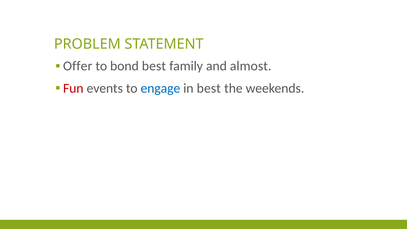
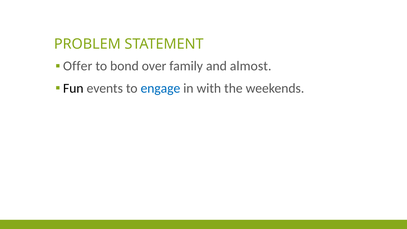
bond best: best -> over (154, 66)
Fun colour: red -> black (73, 88)
in best: best -> with (209, 88)
